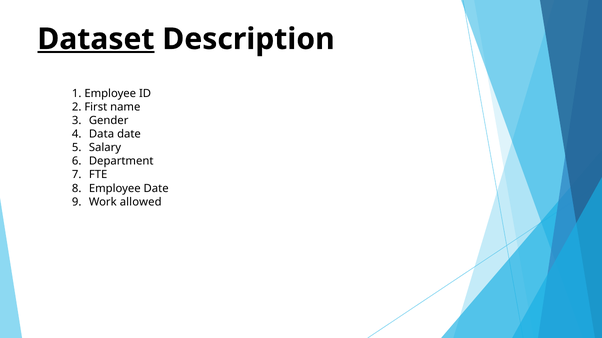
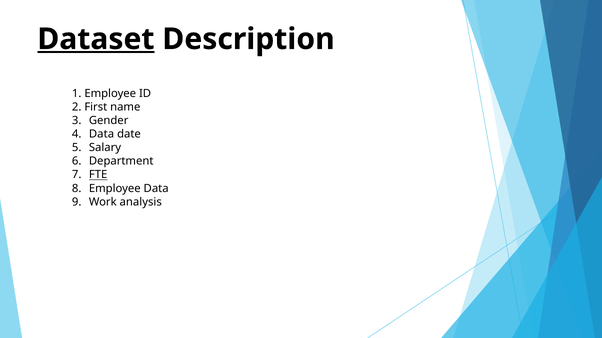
FTE underline: none -> present (98, 175)
Employee Date: Date -> Data (156, 189)
allowed: allowed -> analysis (141, 202)
